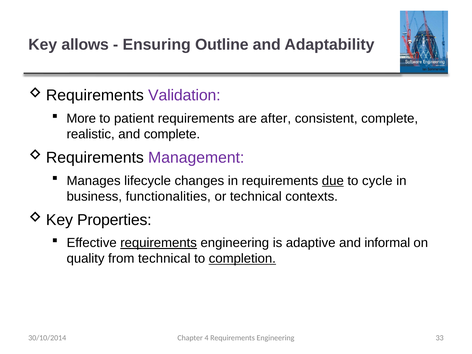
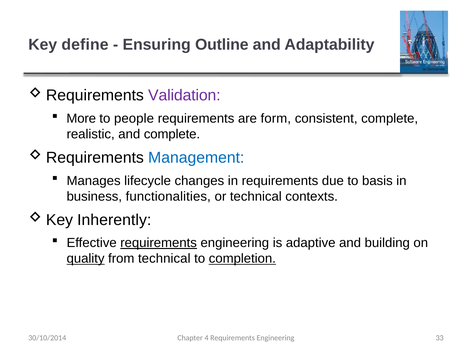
allows: allows -> define (85, 45)
patient: patient -> people (134, 119)
after: after -> form (276, 119)
Management colour: purple -> blue (196, 158)
due underline: present -> none (333, 181)
cycle: cycle -> basis (377, 181)
Properties: Properties -> Inherently (114, 220)
informal: informal -> building (387, 243)
quality underline: none -> present (86, 259)
